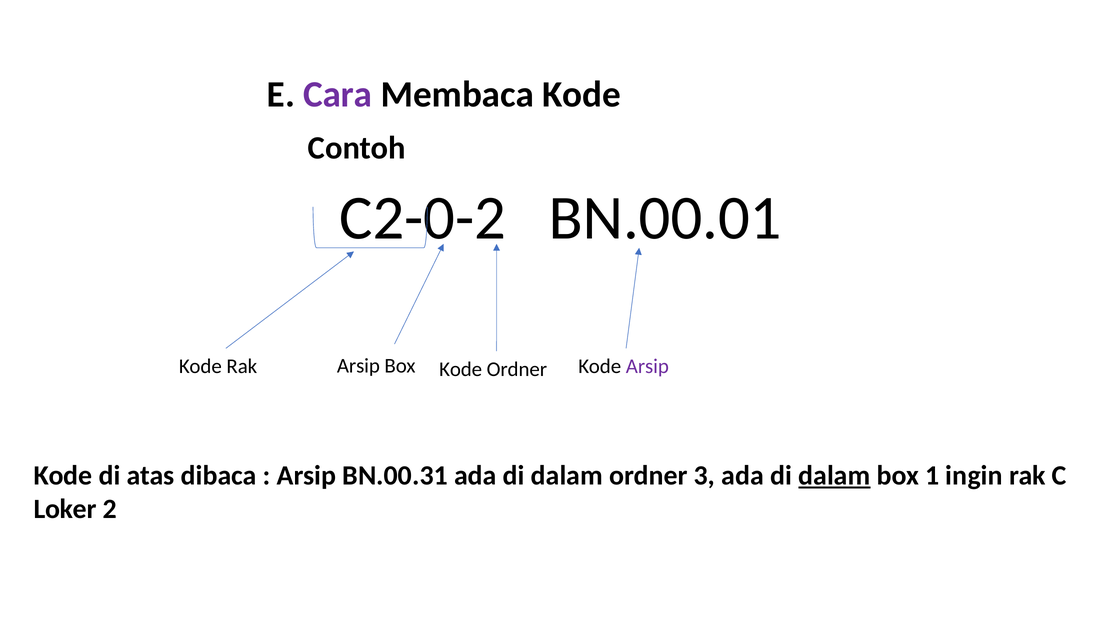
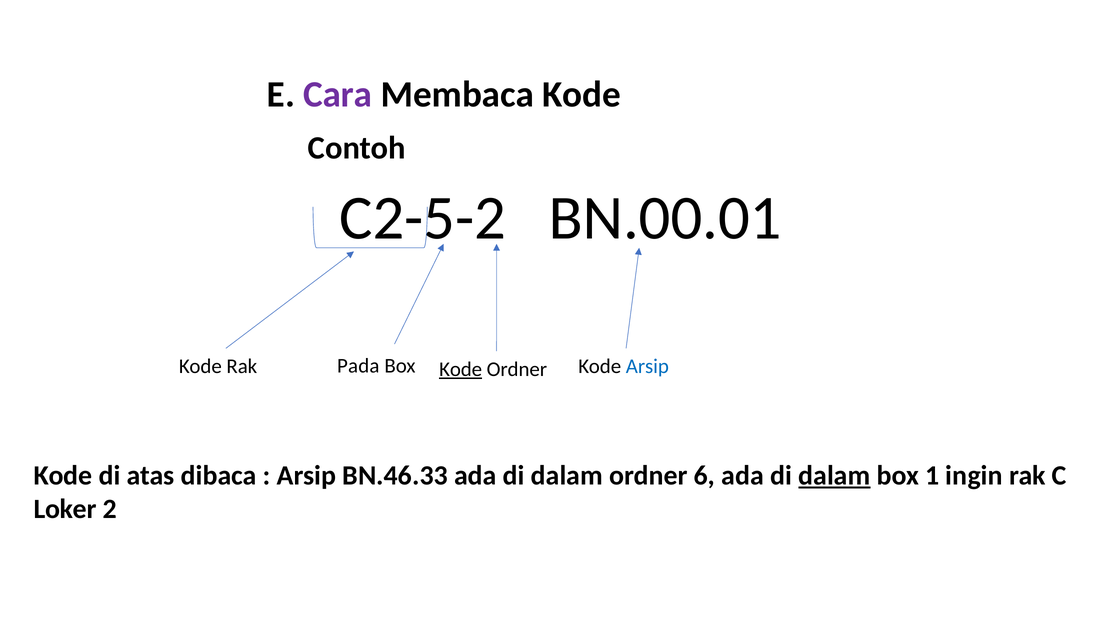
C2-0-2: C2-0-2 -> C2-5-2 (423, 218)
Rak Arsip: Arsip -> Pada (358, 366)
Kode underline: none -> present (461, 369)
Arsip colour: purple -> blue (647, 367)
BN.00.31: BN.00.31 -> BN.46.33 (395, 476)
3: 3 -> 6 (705, 476)
